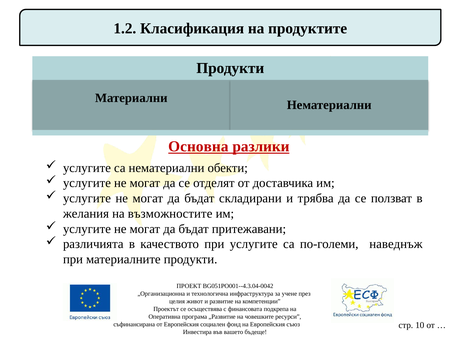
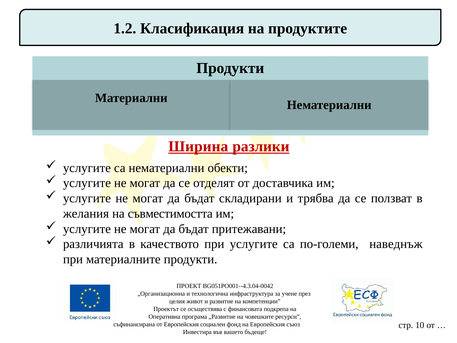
Основна: Основна -> Ширина (198, 146)
възможностите: възможностите -> съвместимостта (170, 213)
